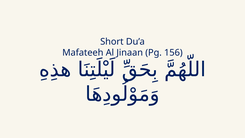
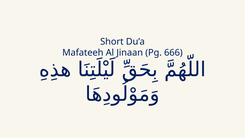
156: 156 -> 666 (173, 53)
